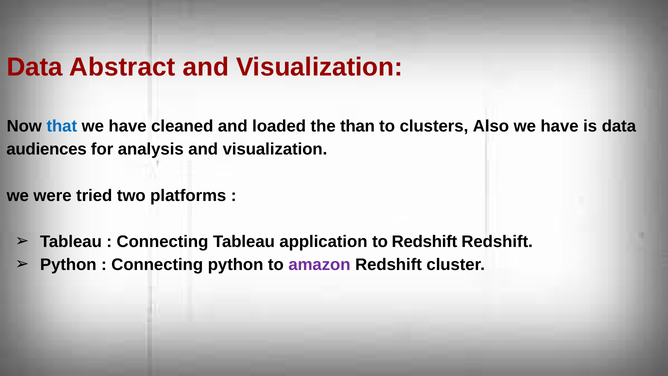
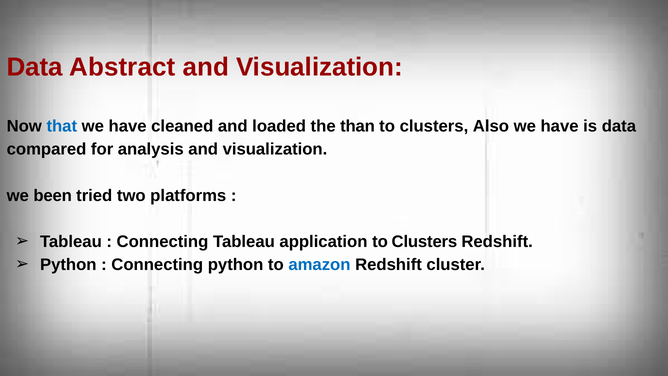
audiences: audiences -> compared (47, 149)
were: were -> been (53, 195)
application to Redshift: Redshift -> Clusters (424, 241)
amazon colour: purple -> blue (319, 265)
